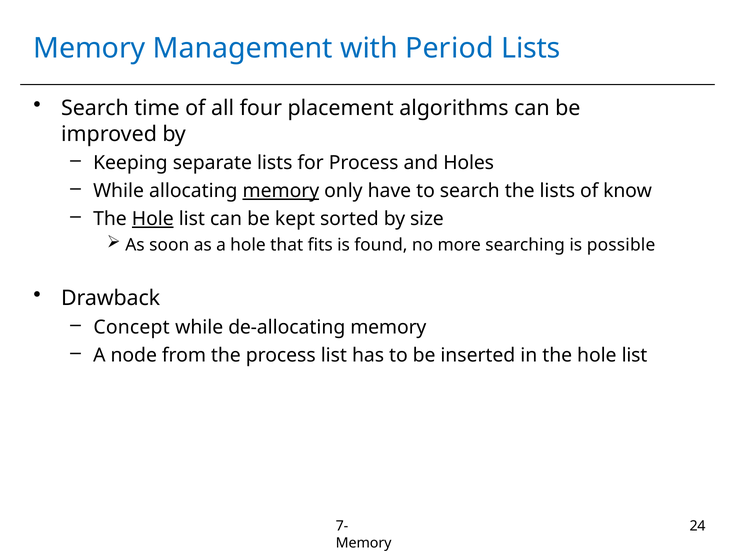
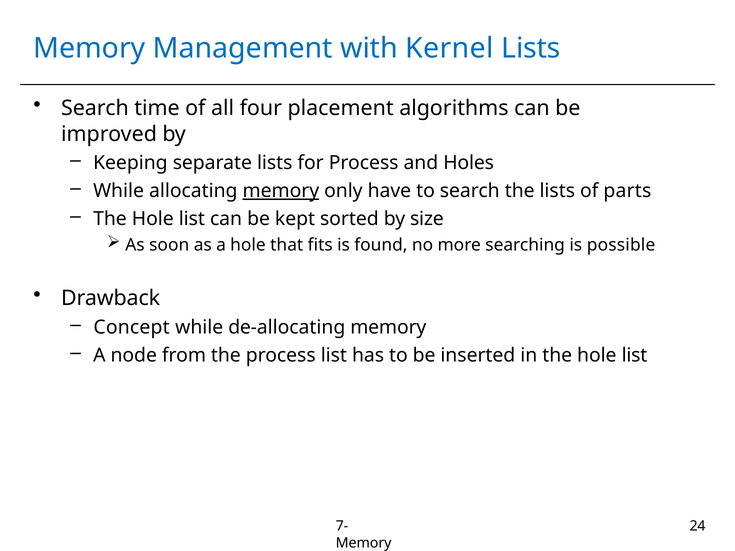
Period: Period -> Kernel (449, 48)
know: know -> parts (627, 191)
Hole underline: present -> none (153, 219)
